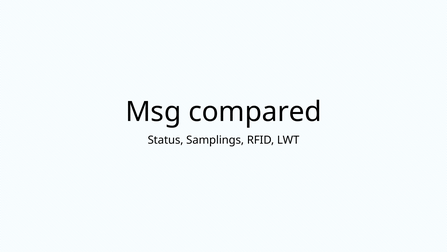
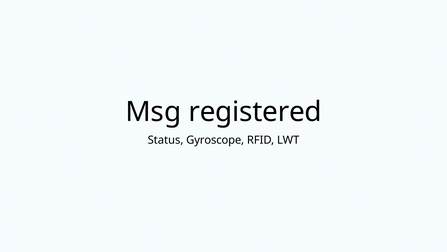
compared: compared -> registered (255, 112)
Samplings: Samplings -> Gyroscope (215, 140)
